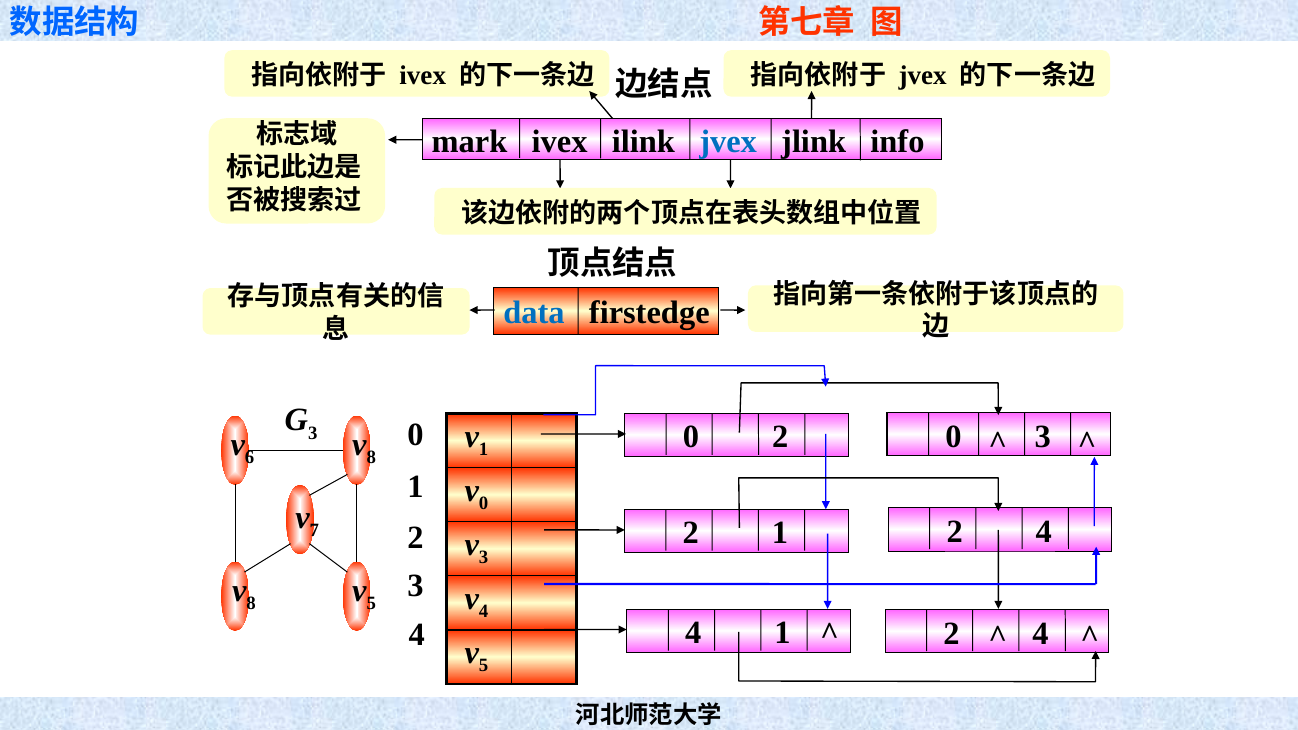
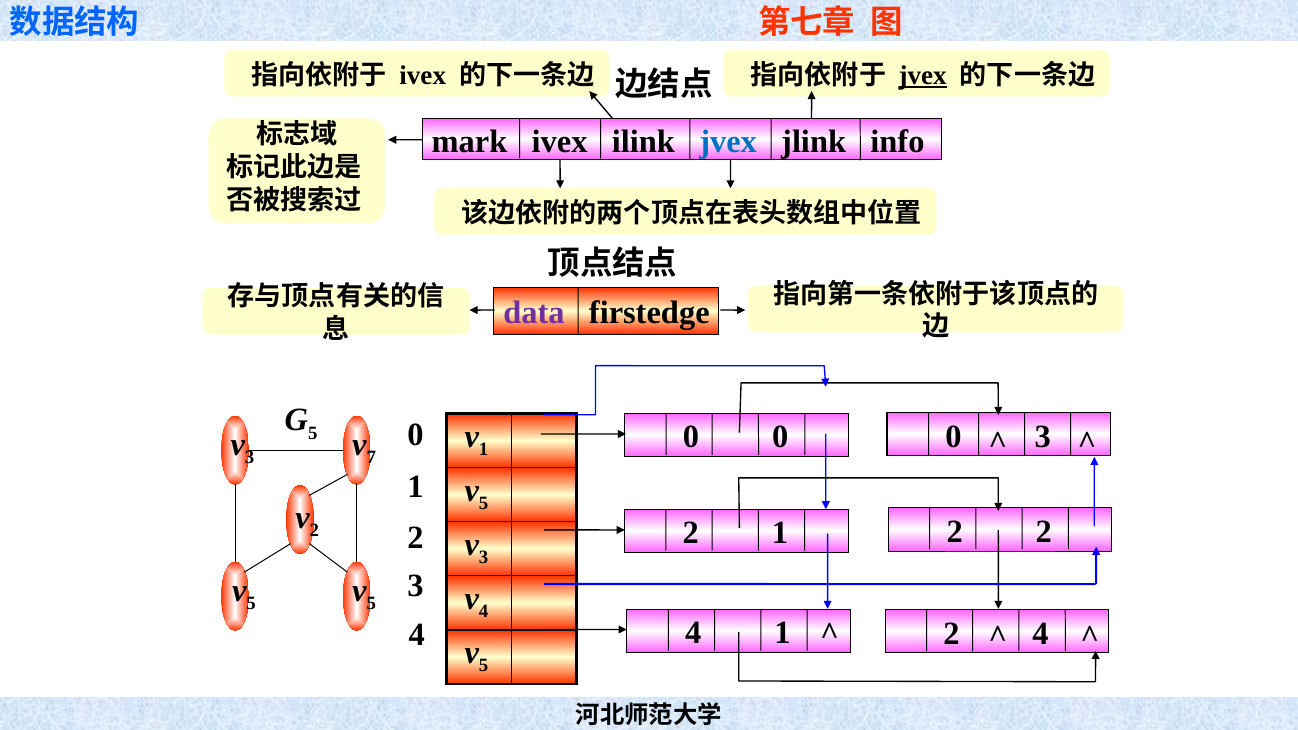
jvex underline: none -> present (923, 75)
data colour: blue -> purple (534, 313)
3: 3 -> 5 (313, 433)
0 2: 2 -> 0 (780, 437)
6: 6 -> 3 (250, 457)
8: 8 -> 7 (371, 457)
0: 0 -> 5 (484, 504)
7: 7 -> 2 (314, 530)
4: 4 -> 2 (1044, 532)
8: 8 -> 5 (251, 603)
